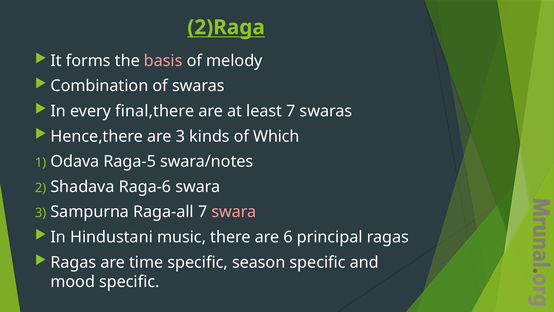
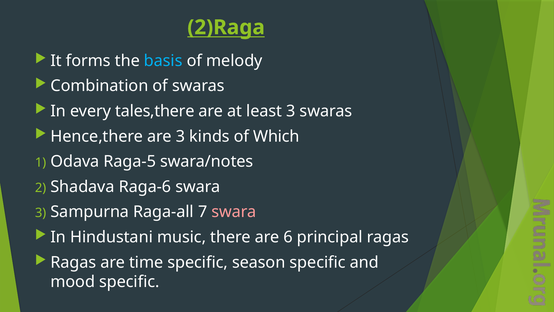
basis colour: pink -> light blue (163, 61)
final,there: final,there -> tales,there (155, 111)
least 7: 7 -> 3 (291, 111)
